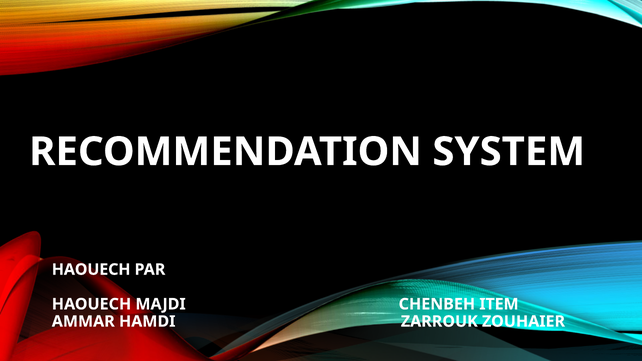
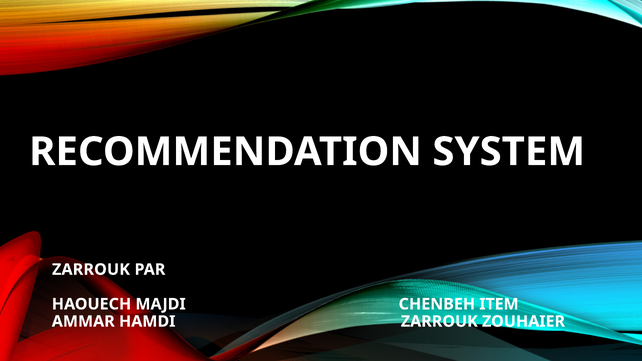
HAOUECH: HAOUECH -> ZARROUK (91, 270)
